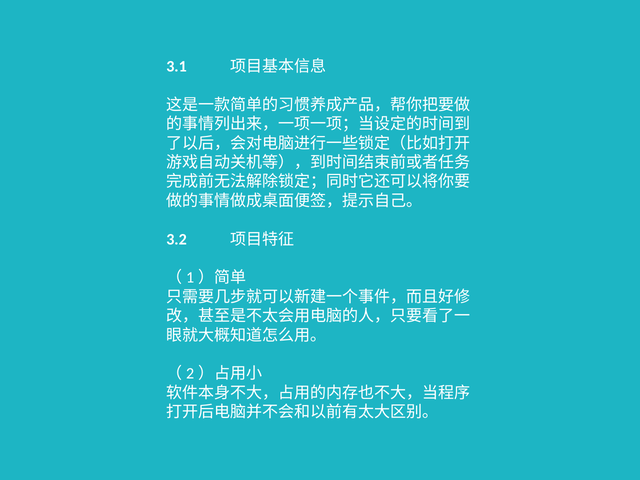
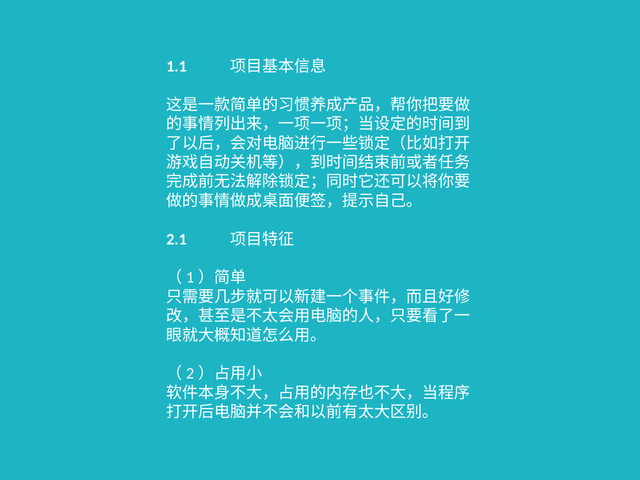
3.1: 3.1 -> 1.1 (177, 66)
3.2: 3.2 -> 2.1 (177, 239)
